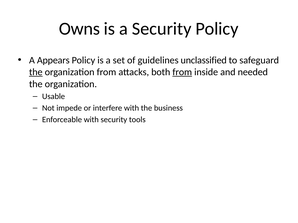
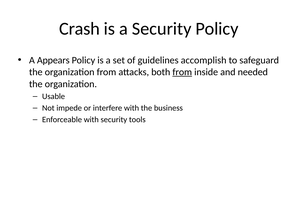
Owns: Owns -> Crash (79, 29)
unclassified: unclassified -> accomplish (204, 60)
the underline: present -> none (36, 72)
